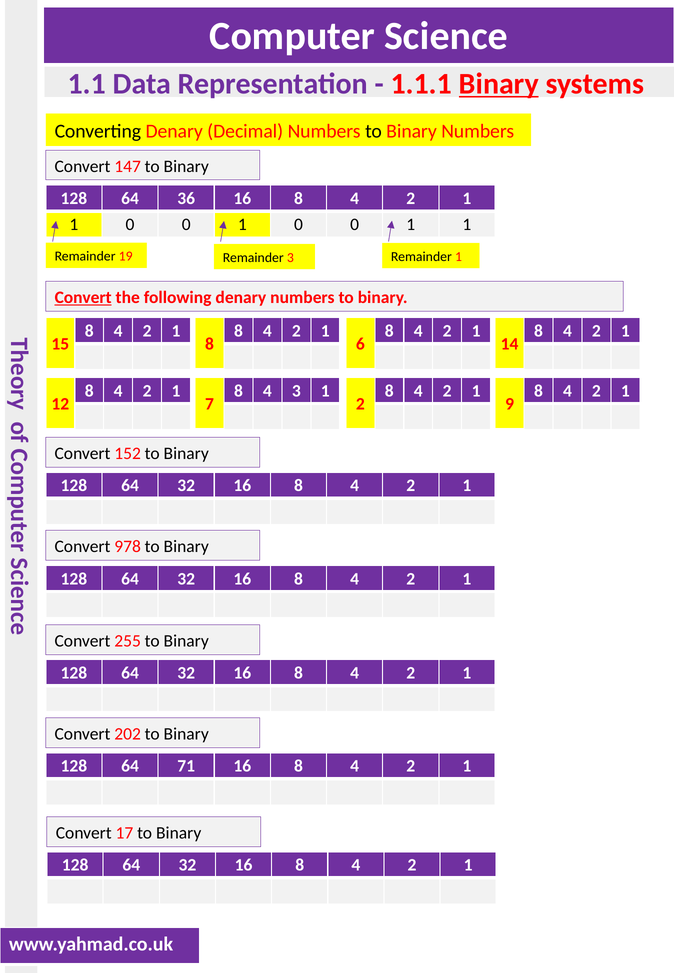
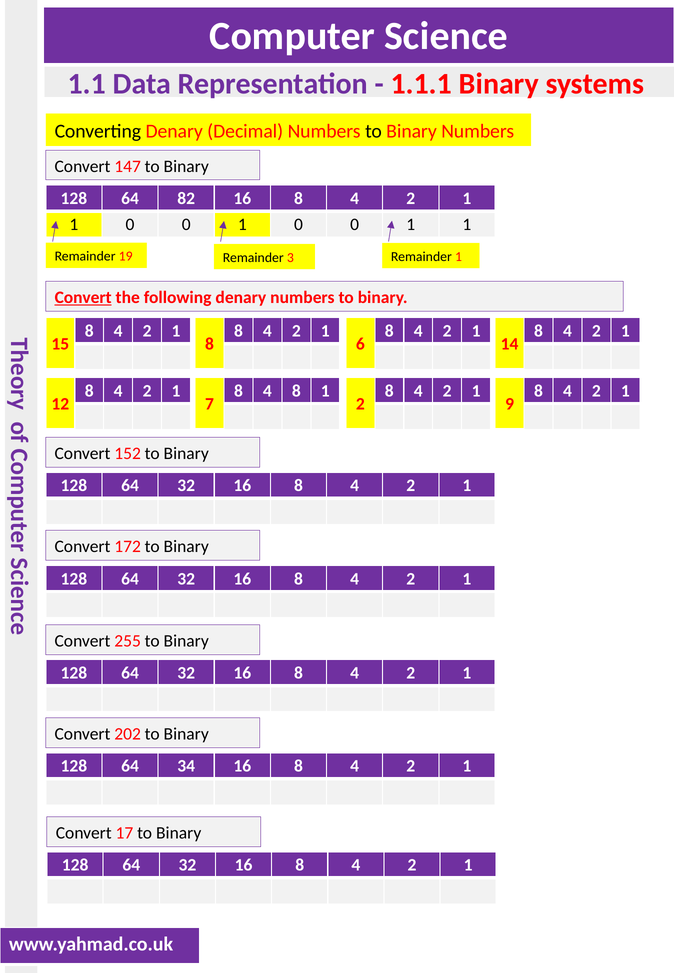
Binary underline: present -> none (499, 84)
36: 36 -> 82 (186, 199)
4 3: 3 -> 8 (296, 391)
978: 978 -> 172 (128, 547)
71: 71 -> 34 (186, 767)
